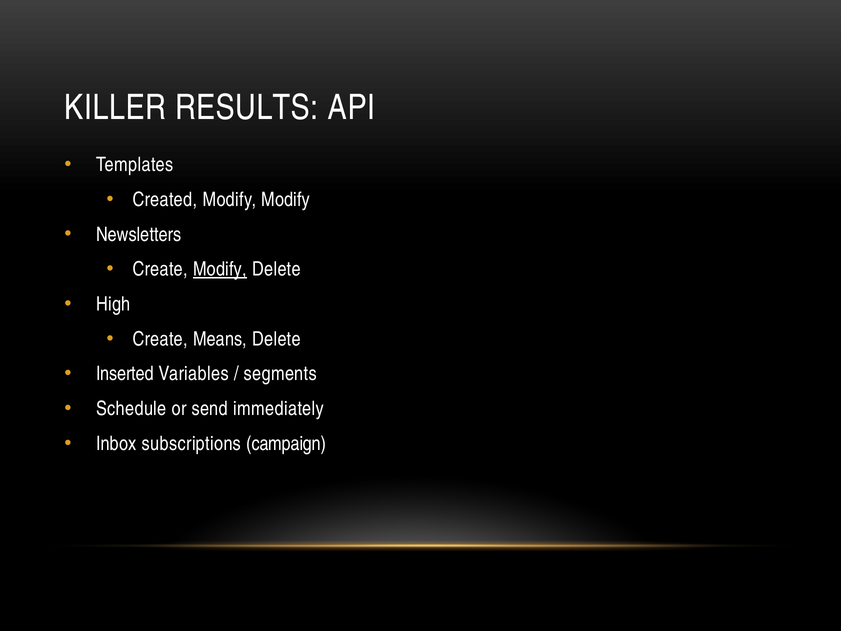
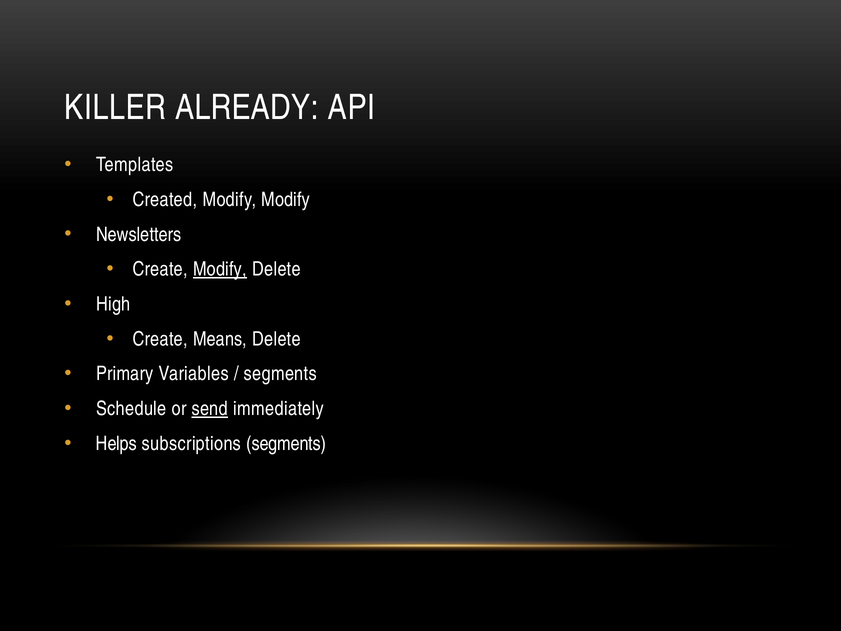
RESULTS: RESULTS -> ALREADY (247, 108)
Inserted: Inserted -> Primary (125, 374)
send underline: none -> present (210, 409)
Inbox: Inbox -> Helps (116, 443)
subscriptions campaign: campaign -> segments (286, 443)
